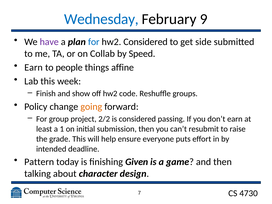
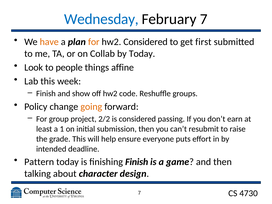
February 9: 9 -> 7 (204, 19)
have colour: purple -> orange (49, 42)
for colour: blue -> orange (94, 42)
side: side -> first (203, 42)
by Speed: Speed -> Today (142, 54)
Earn: Earn -> Look (34, 67)
finishing Given: Given -> Finish (137, 162)
